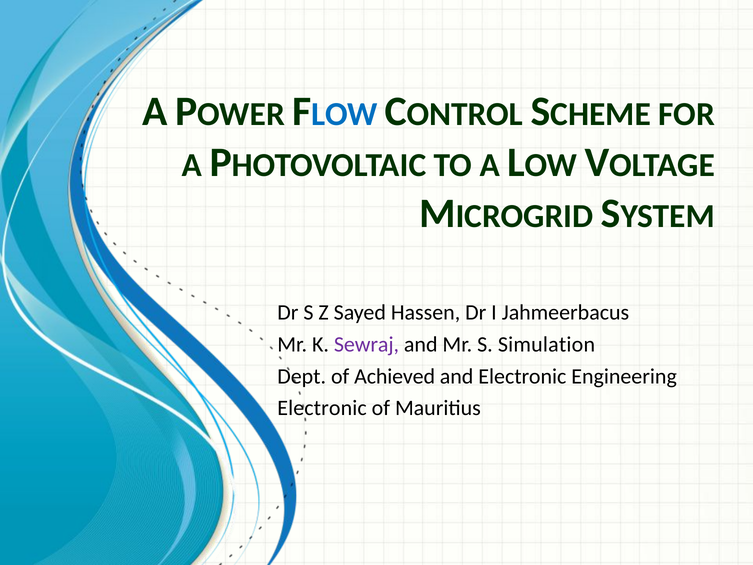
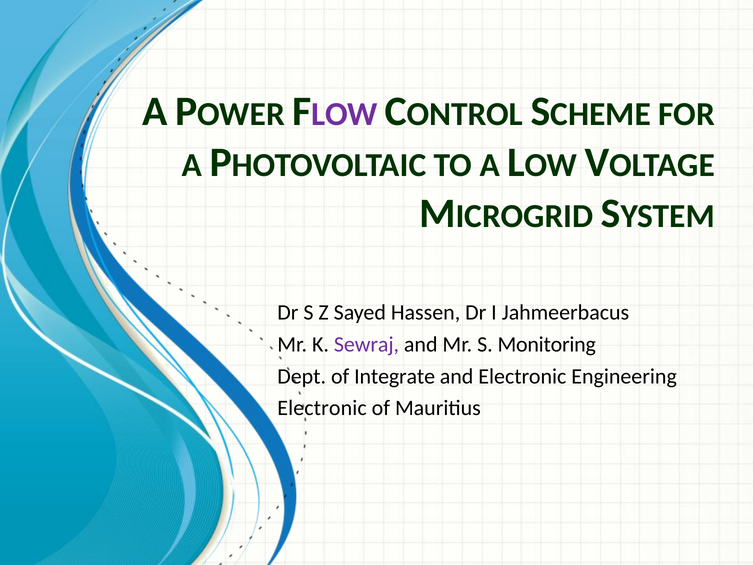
LOW colour: blue -> purple (345, 114)
Simulation: Simulation -> Monitoring (547, 344)
Achieved: Achieved -> Integrate (395, 376)
